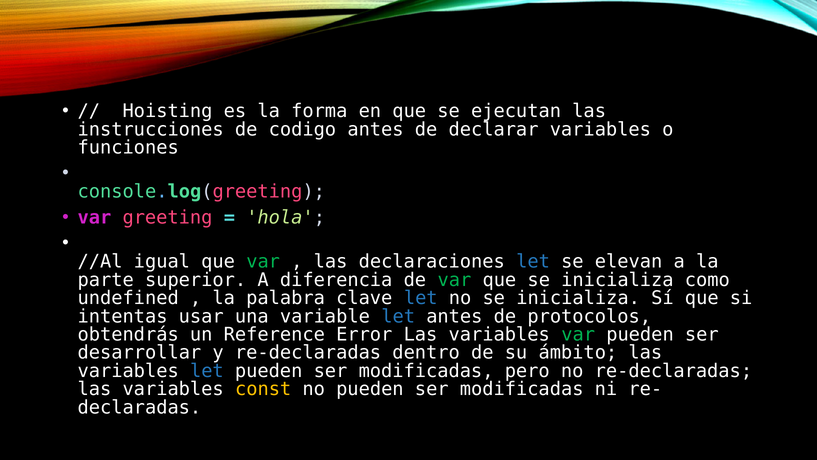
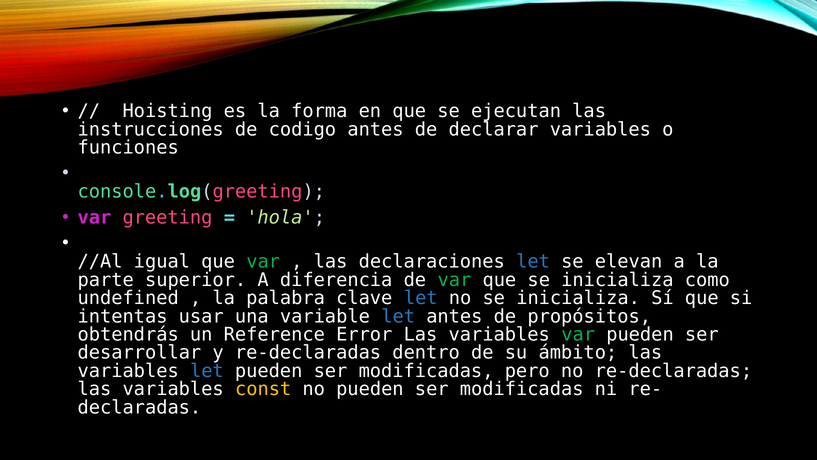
protocolos: protocolos -> propósitos (589, 316)
